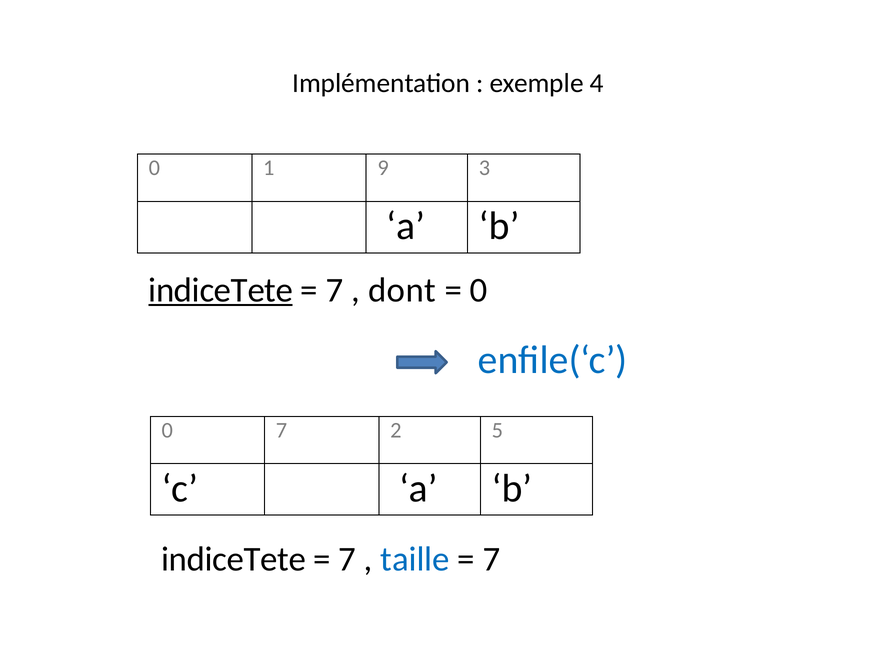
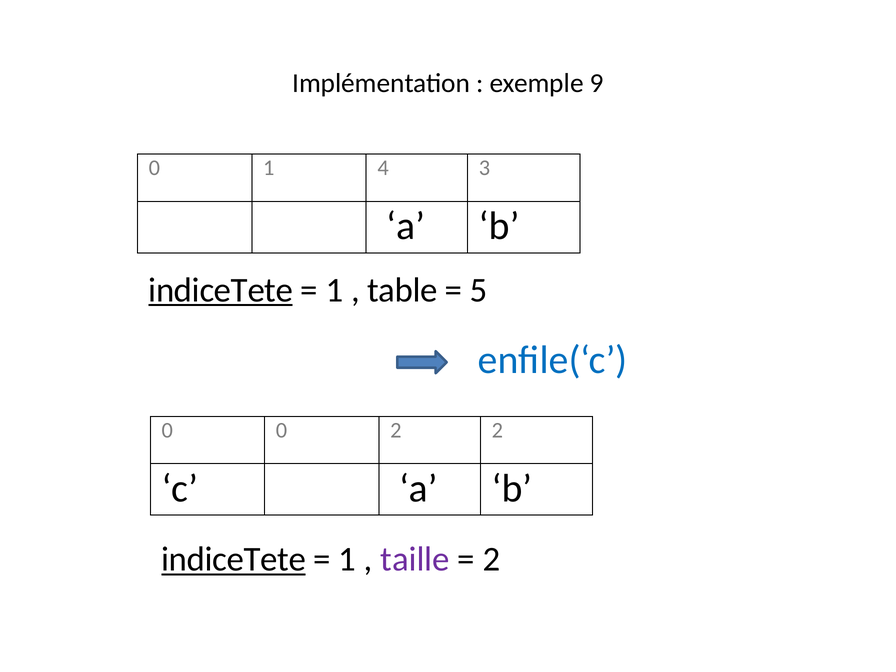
4: 4 -> 9 (597, 83)
9: 9 -> 4 (383, 168)
7: 7 -> 1 (334, 290)
dont: dont -> table (402, 290)
0: 0 -> 5 (479, 290)
0 7: 7 -> 0 (282, 430)
2 5: 5 -> 2 (497, 430)
indiceTete underline: none -> present (234, 559)
7: 7 -> 1 (347, 559)
taille colour: blue -> purple (415, 559)
7: 7 -> 2 (491, 559)
